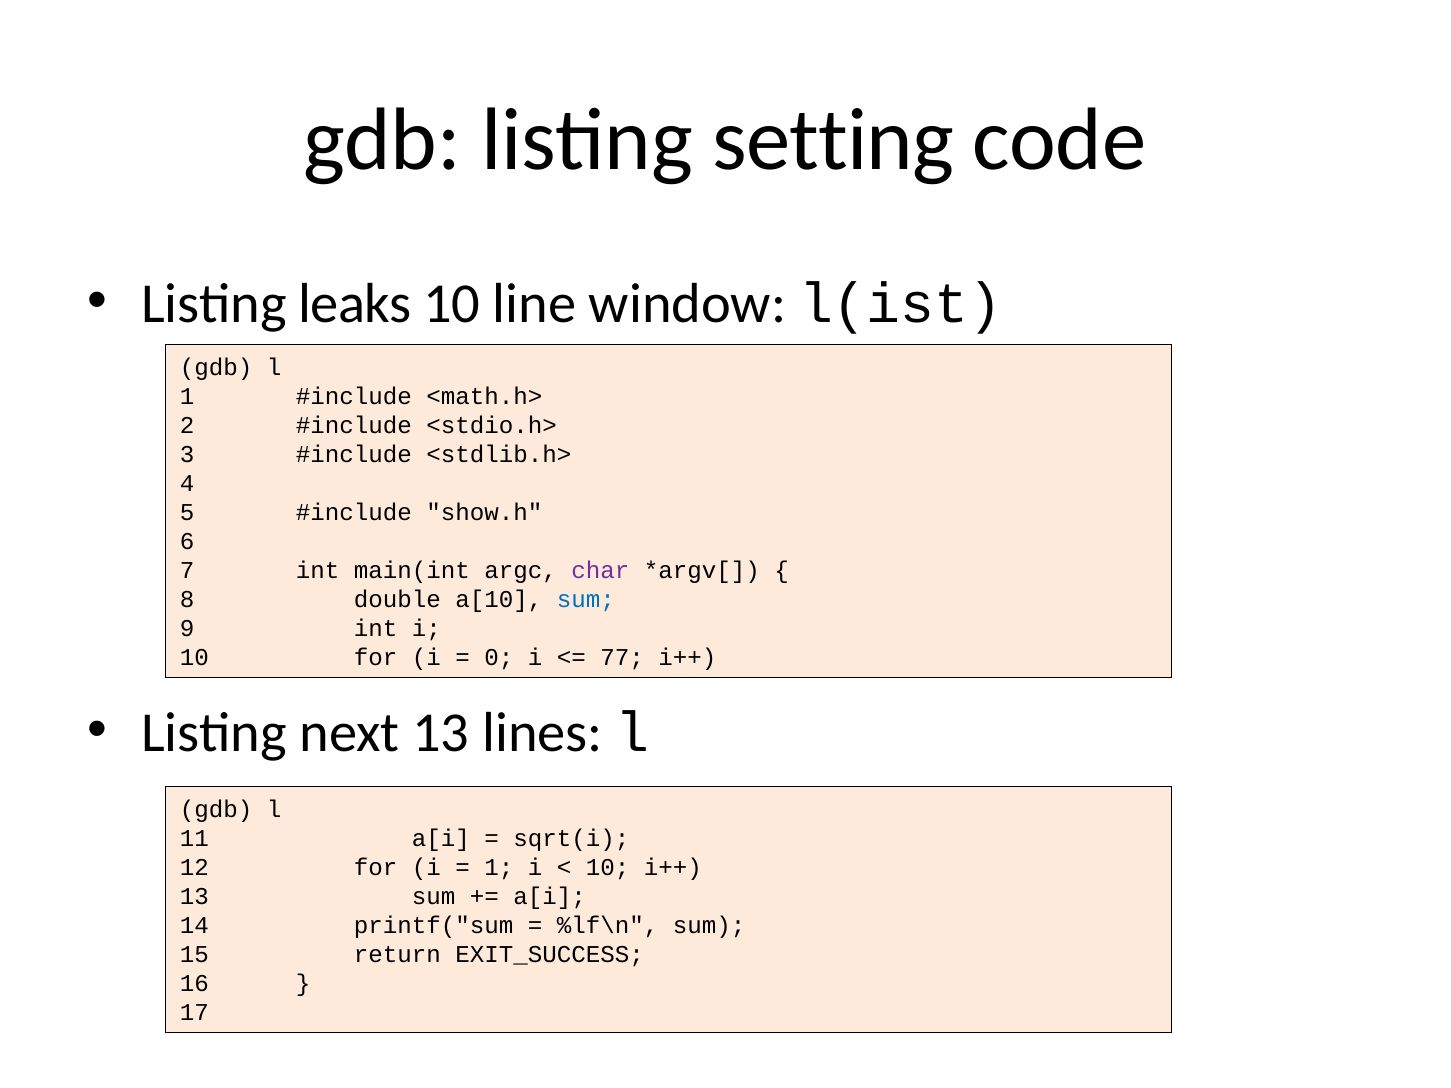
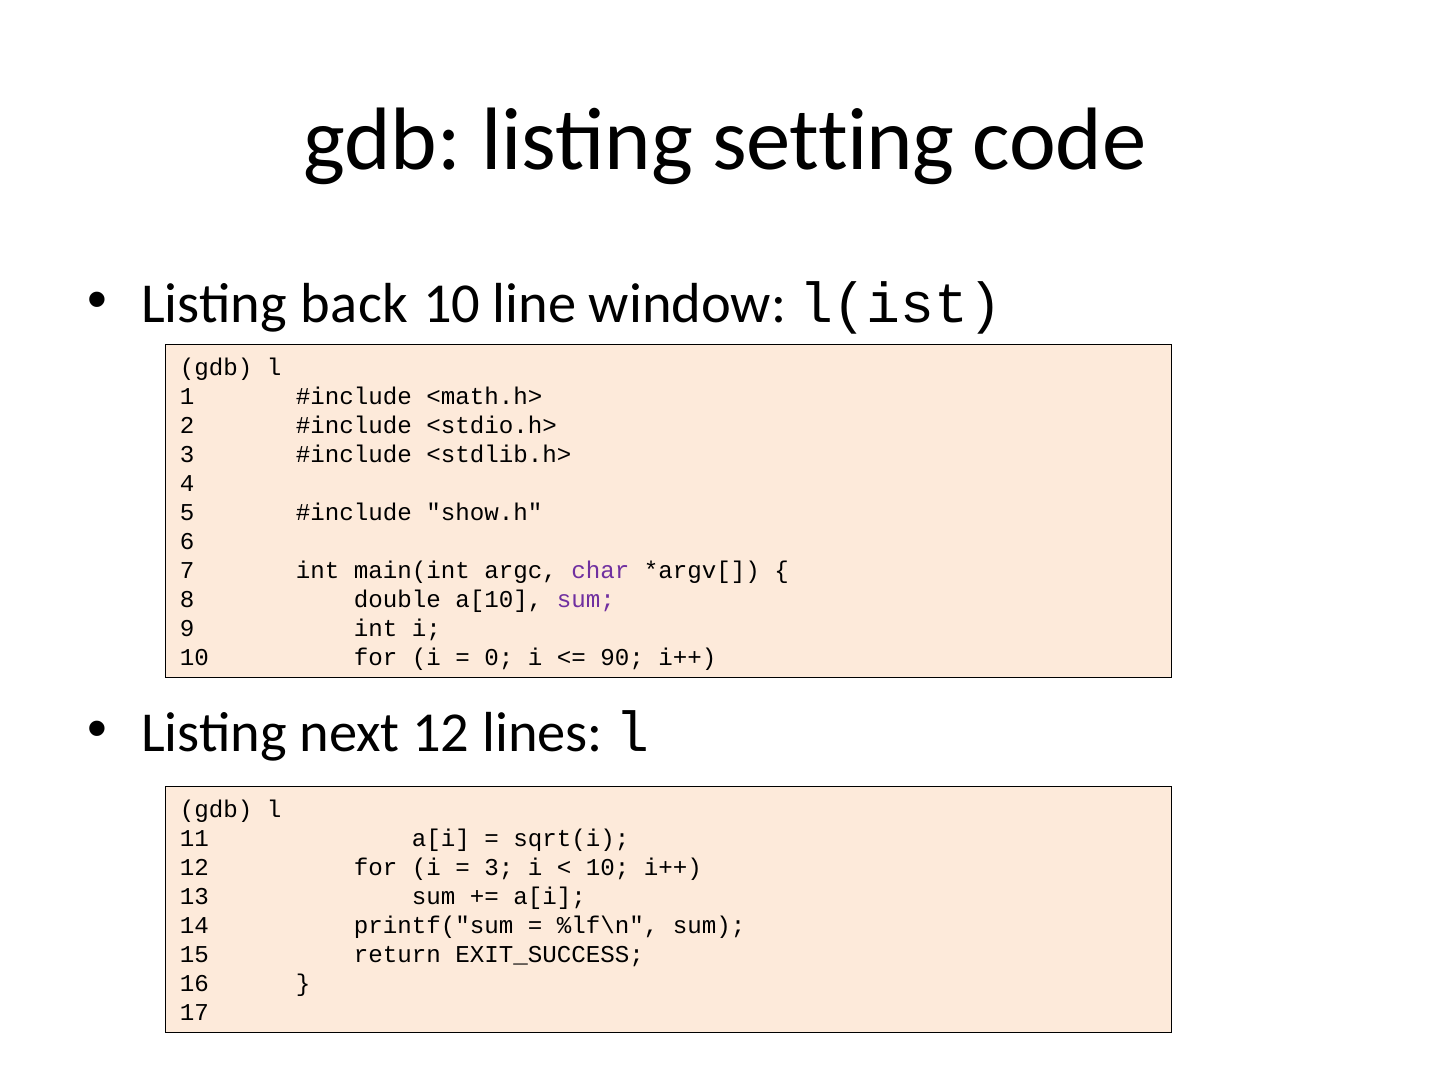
leaks: leaks -> back (355, 304)
sum colour: blue -> purple (586, 600)
77: 77 -> 90 (622, 658)
next 13: 13 -> 12 (441, 733)
1: 1 -> 3 (499, 868)
